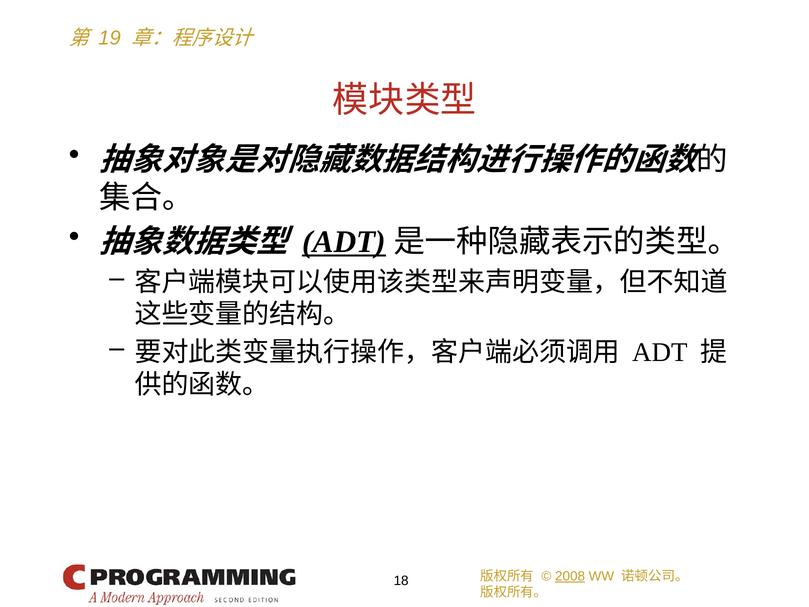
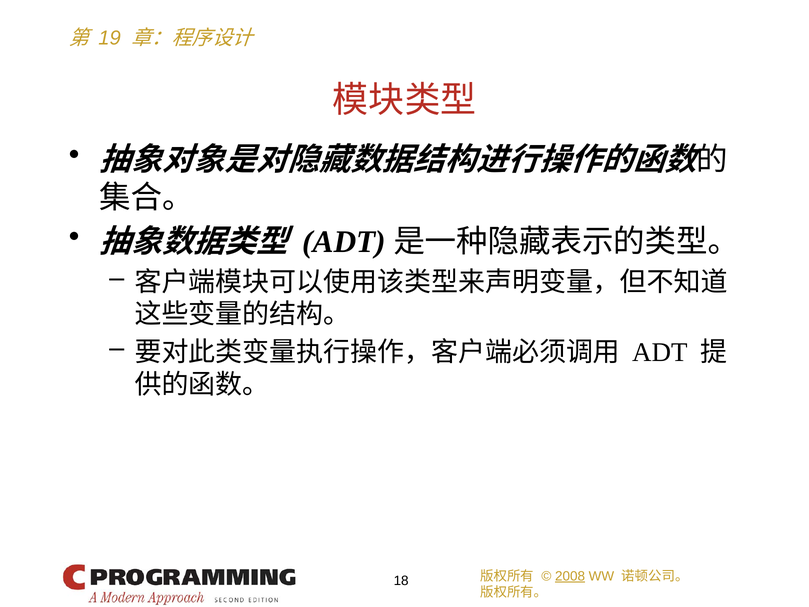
ADT underline: present -> none (344, 242)
